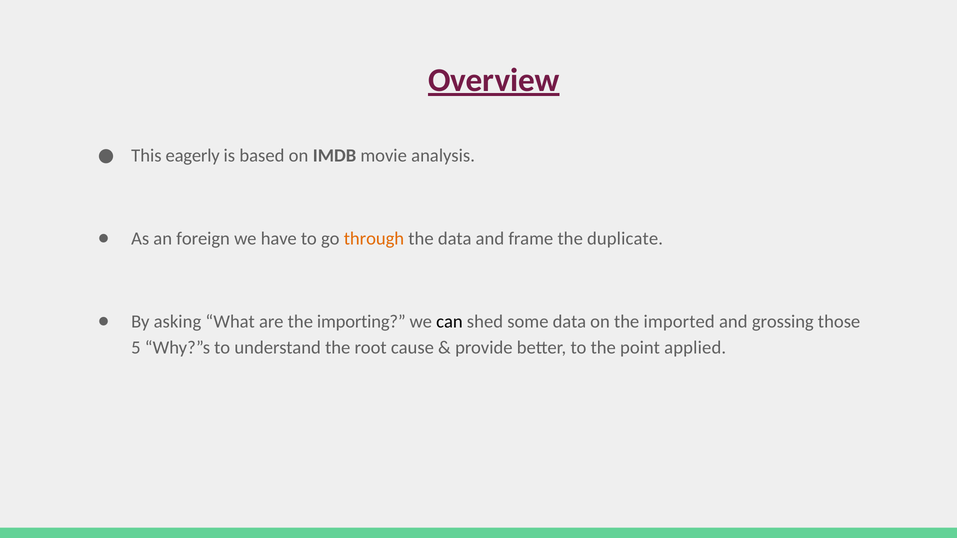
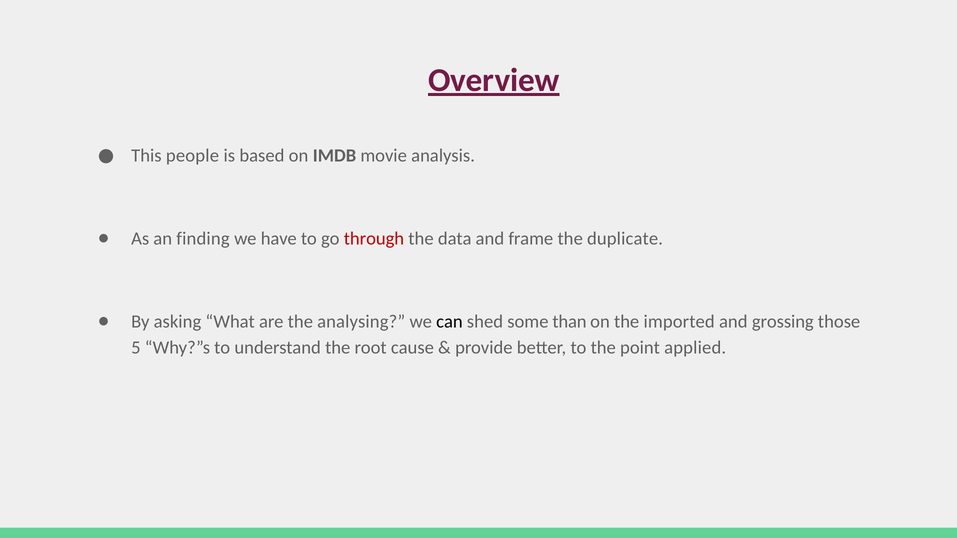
eagerly: eagerly -> people (192, 156)
foreign: foreign -> finding (203, 239)
through colour: orange -> red (374, 239)
importing: importing -> analysing (361, 322)
some data: data -> than (569, 322)
